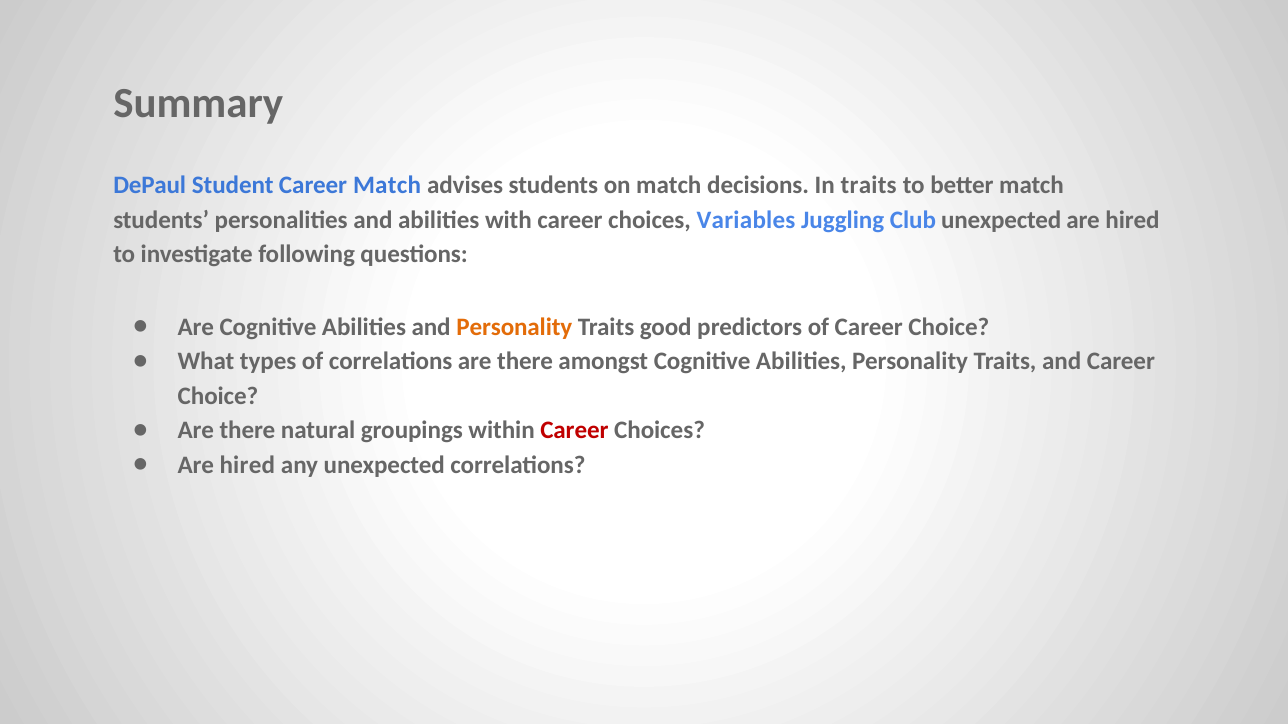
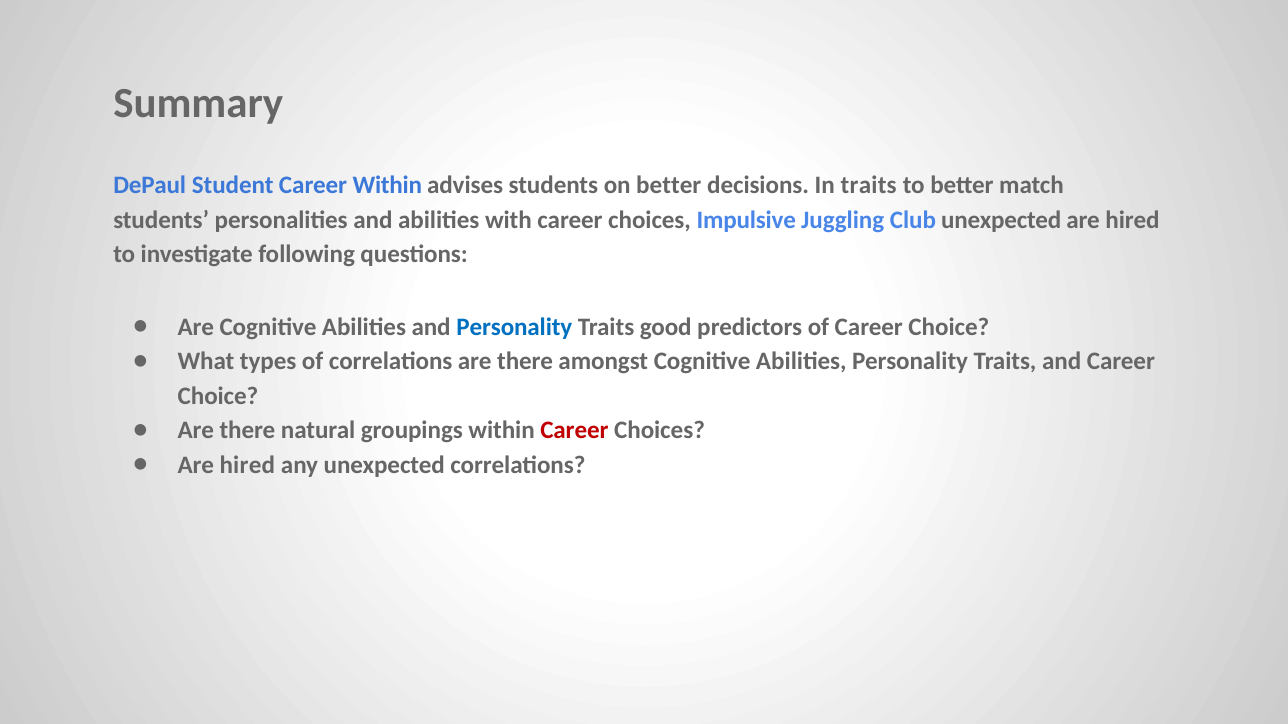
Career Match: Match -> Within (387, 186)
on match: match -> better (669, 186)
Variables: Variables -> Impulsive (746, 220)
Personality colour: orange -> blue (514, 327)
